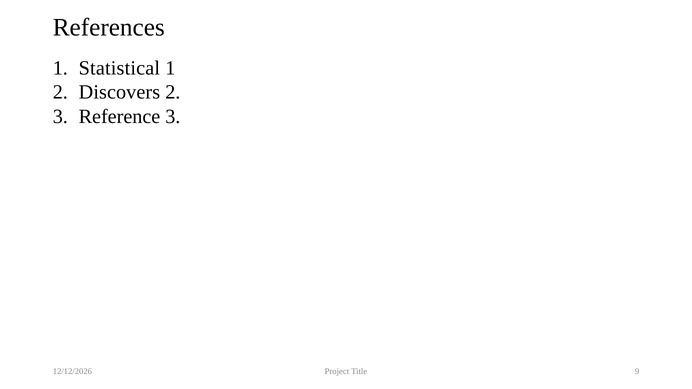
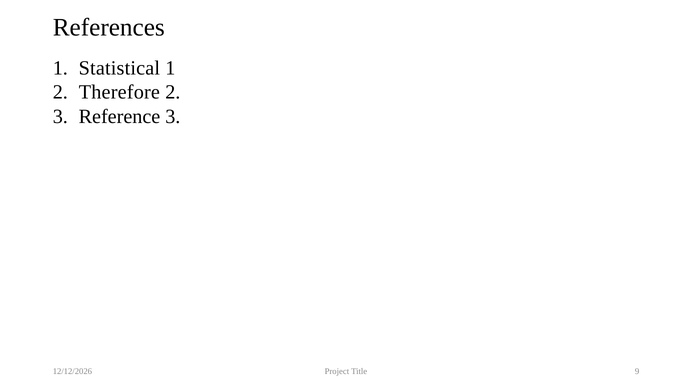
Discovers: Discovers -> Therefore (119, 92)
